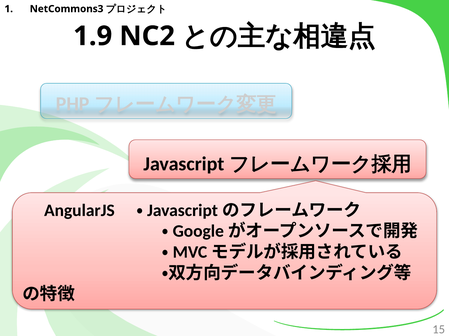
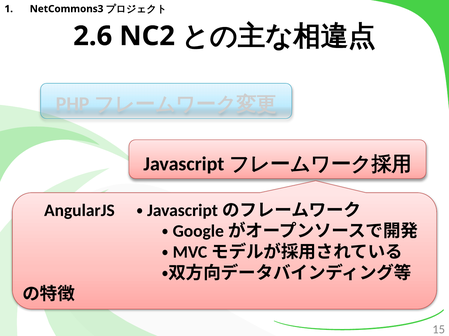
1.9: 1.9 -> 2.6 (93, 36)
